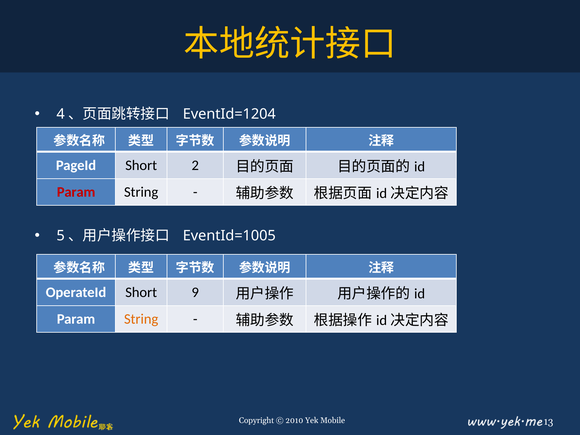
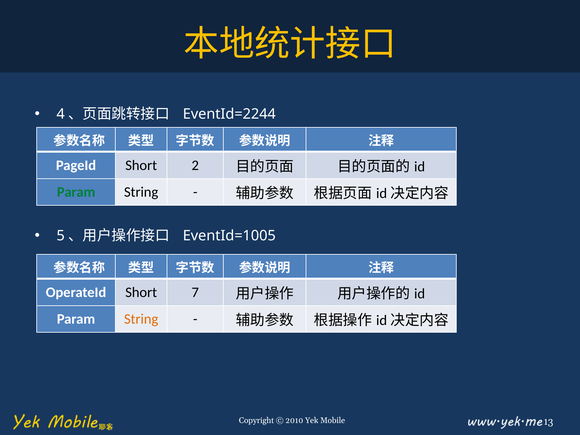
EventId=1204: EventId=1204 -> EventId=2244 (229, 114)
Param colour: red -> green (76, 192)
9: 9 -> 7 (195, 292)
